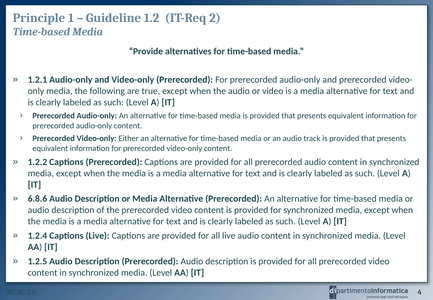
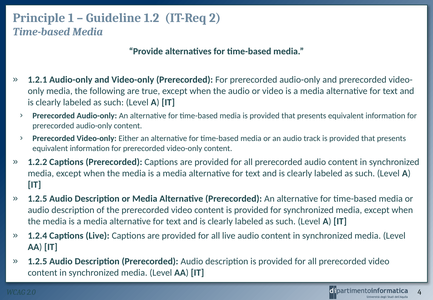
6.8.6: 6.8.6 -> 1.2.5 (37, 199)
